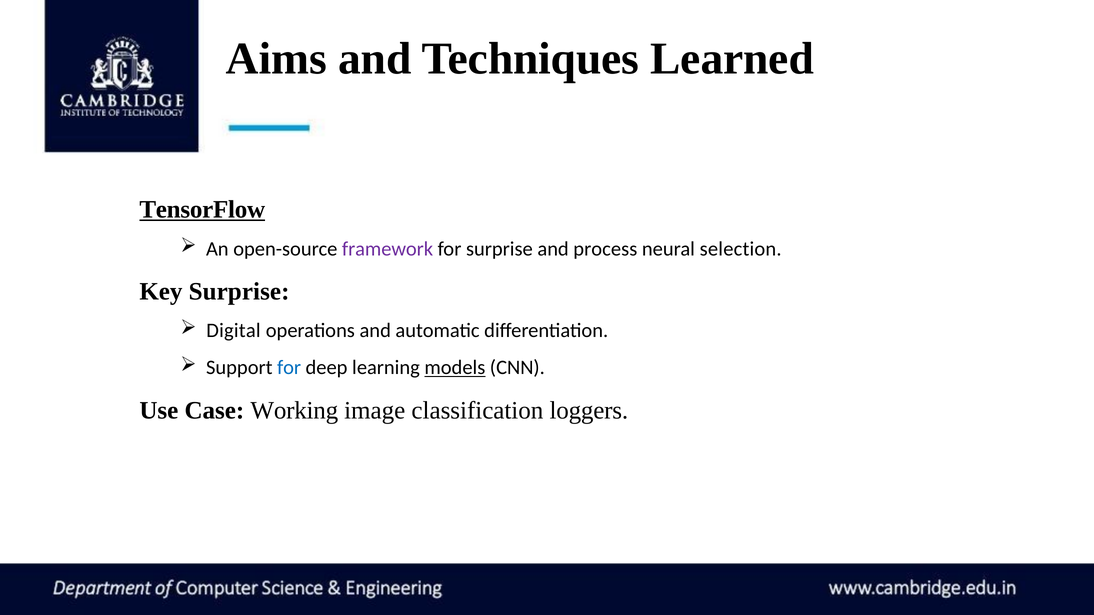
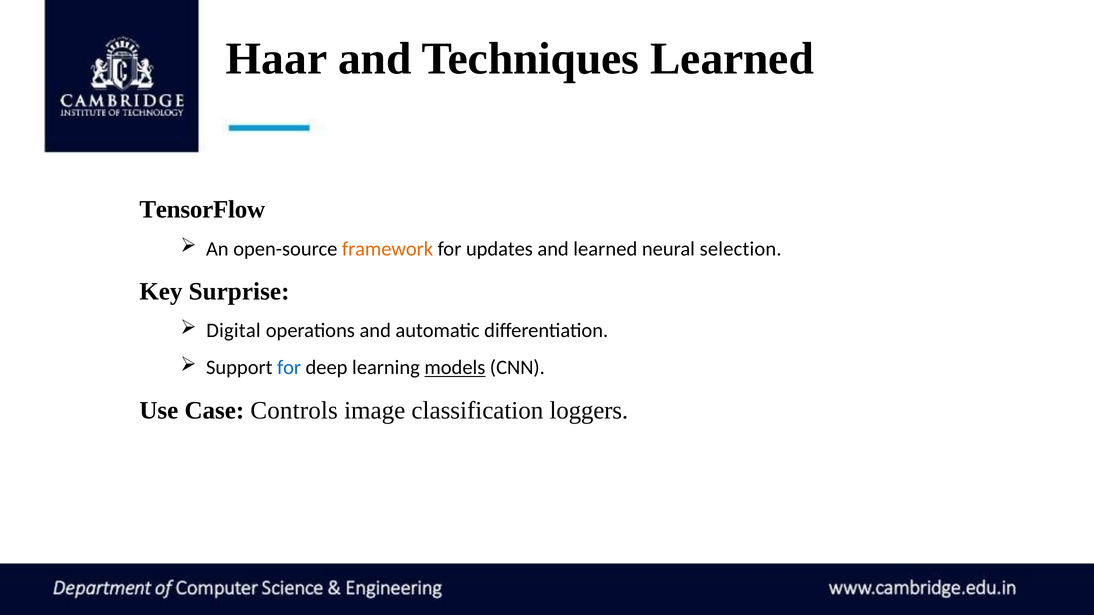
Aims: Aims -> Haar (276, 59)
TensorFlow underline: present -> none (202, 210)
framework colour: purple -> orange (388, 249)
for surprise: surprise -> updates (499, 249)
and process: process -> learned (605, 249)
Working: Working -> Controls (294, 411)
